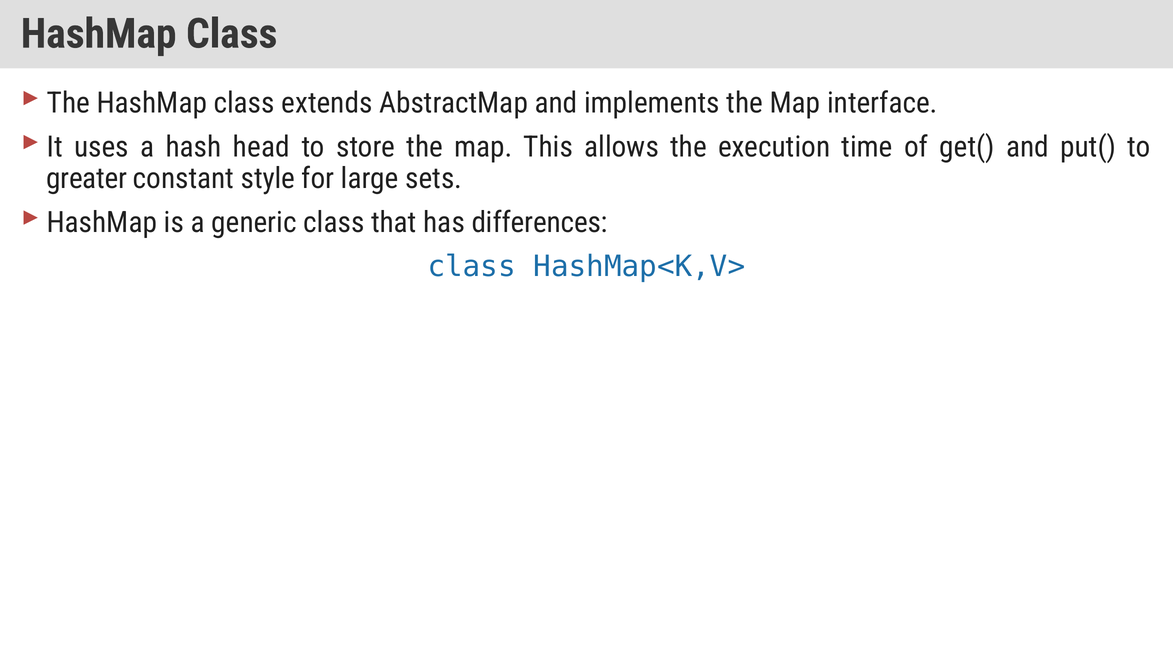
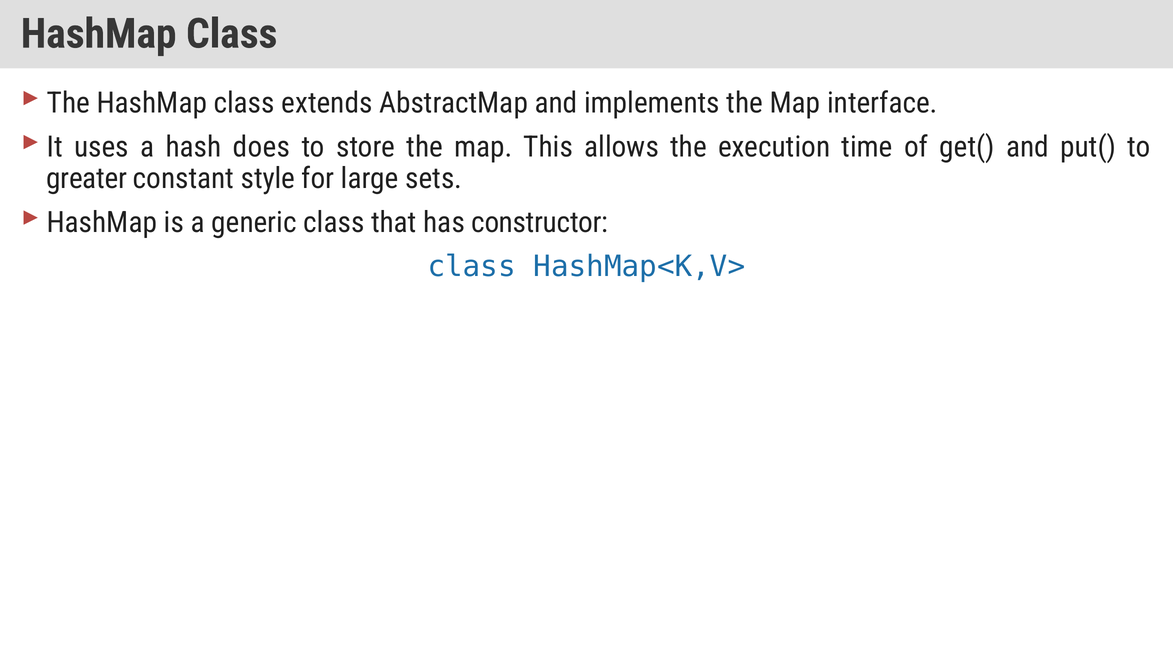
head: head -> does (261, 147)
differences: differences -> constructor (540, 222)
